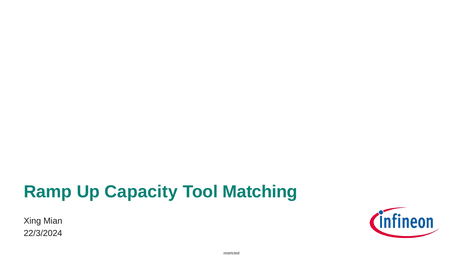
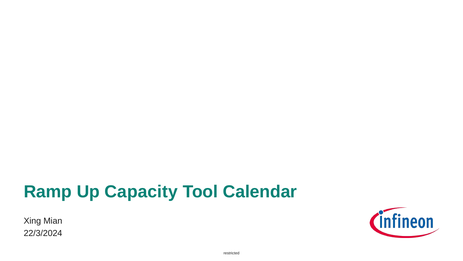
Matching: Matching -> Calendar (260, 191)
